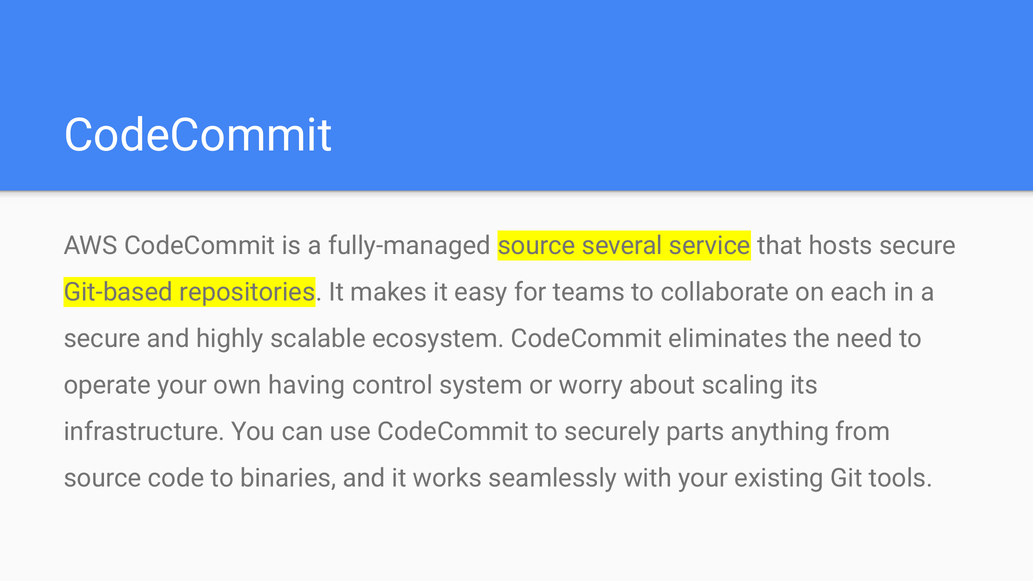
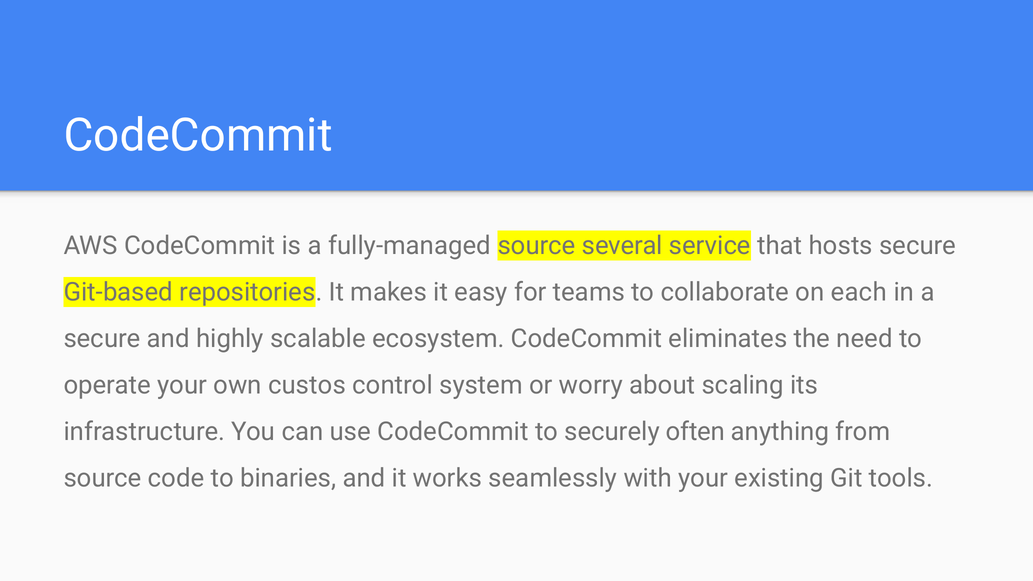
having: having -> custos (307, 385)
parts: parts -> often (695, 432)
